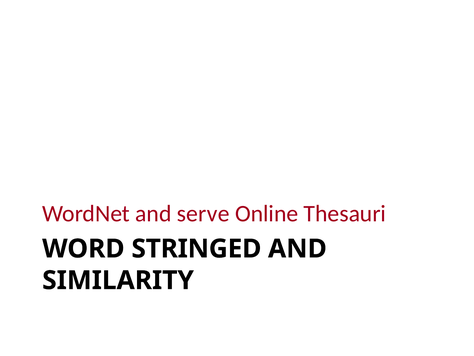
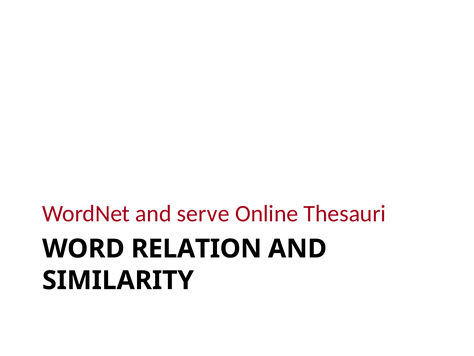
STRINGED: STRINGED -> RELATION (196, 248)
